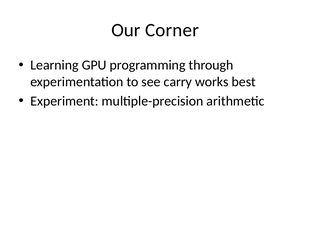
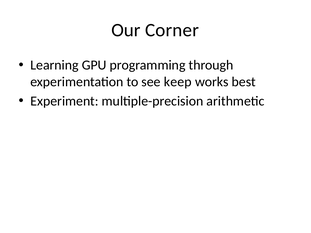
carry: carry -> keep (178, 82)
